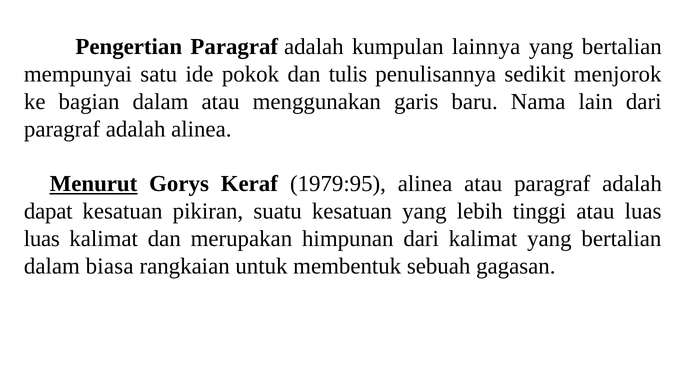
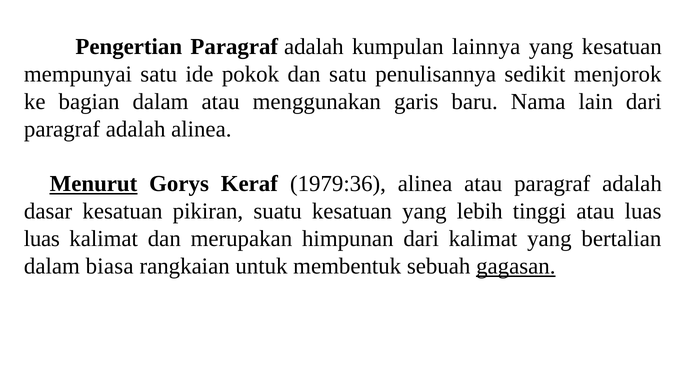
bertalian: bertalian -> kesatuan (622, 47)
dan tulis: tulis -> satu (348, 74)
1979:95: 1979:95 -> 1979:36 (338, 184)
dapat: dapat -> dasar (48, 211)
gagasan underline: none -> present (516, 266)
